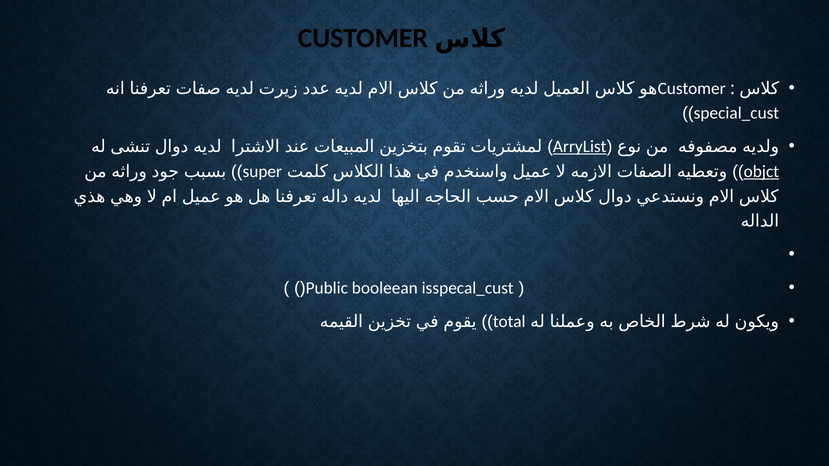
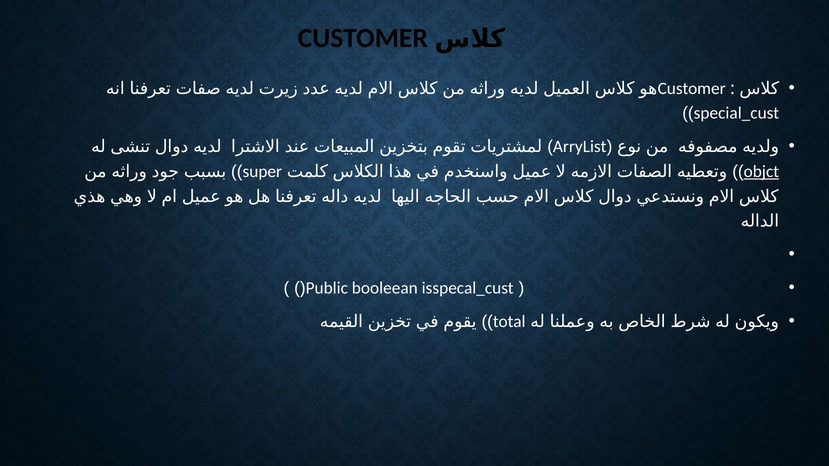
ArryList underline: present -> none (580, 147)
